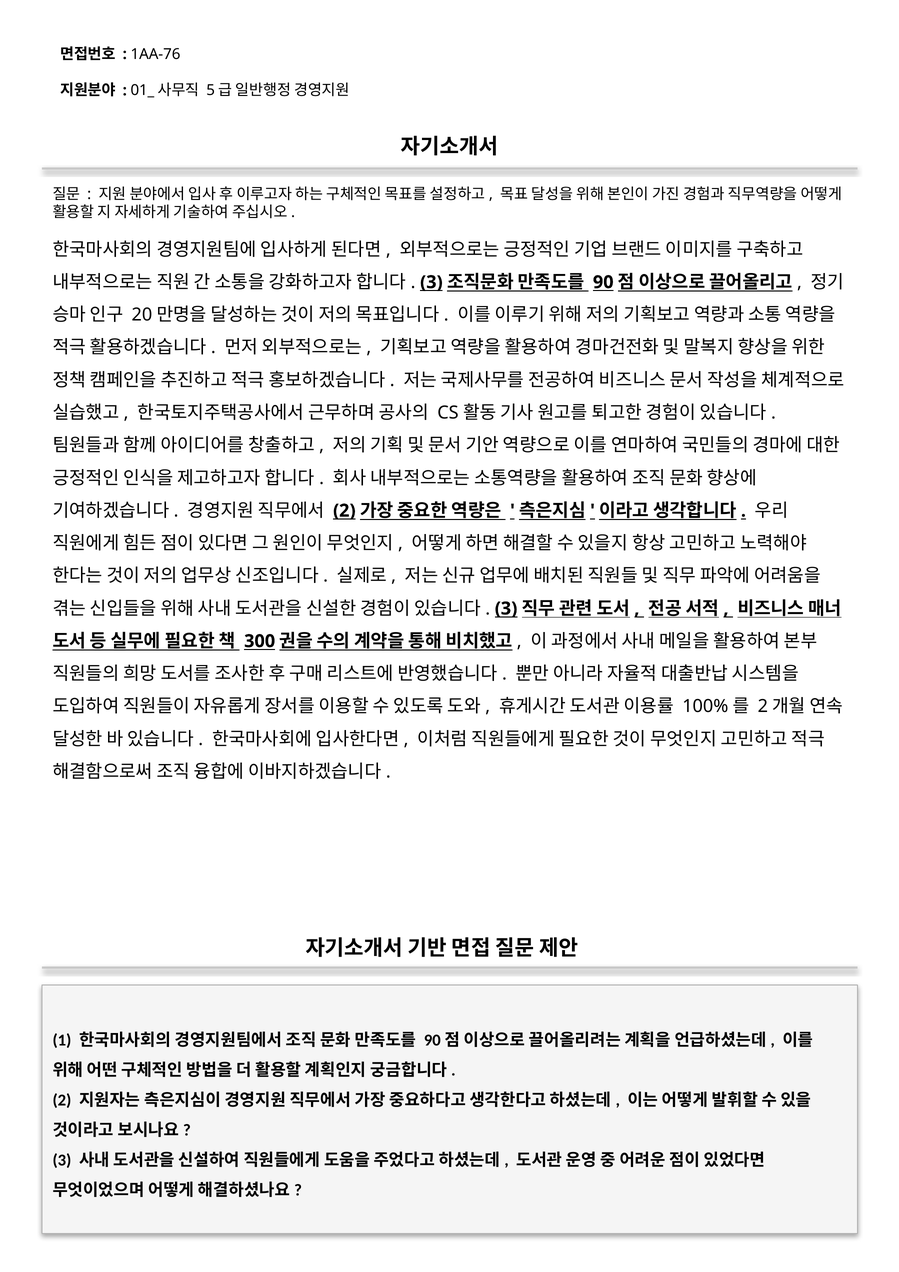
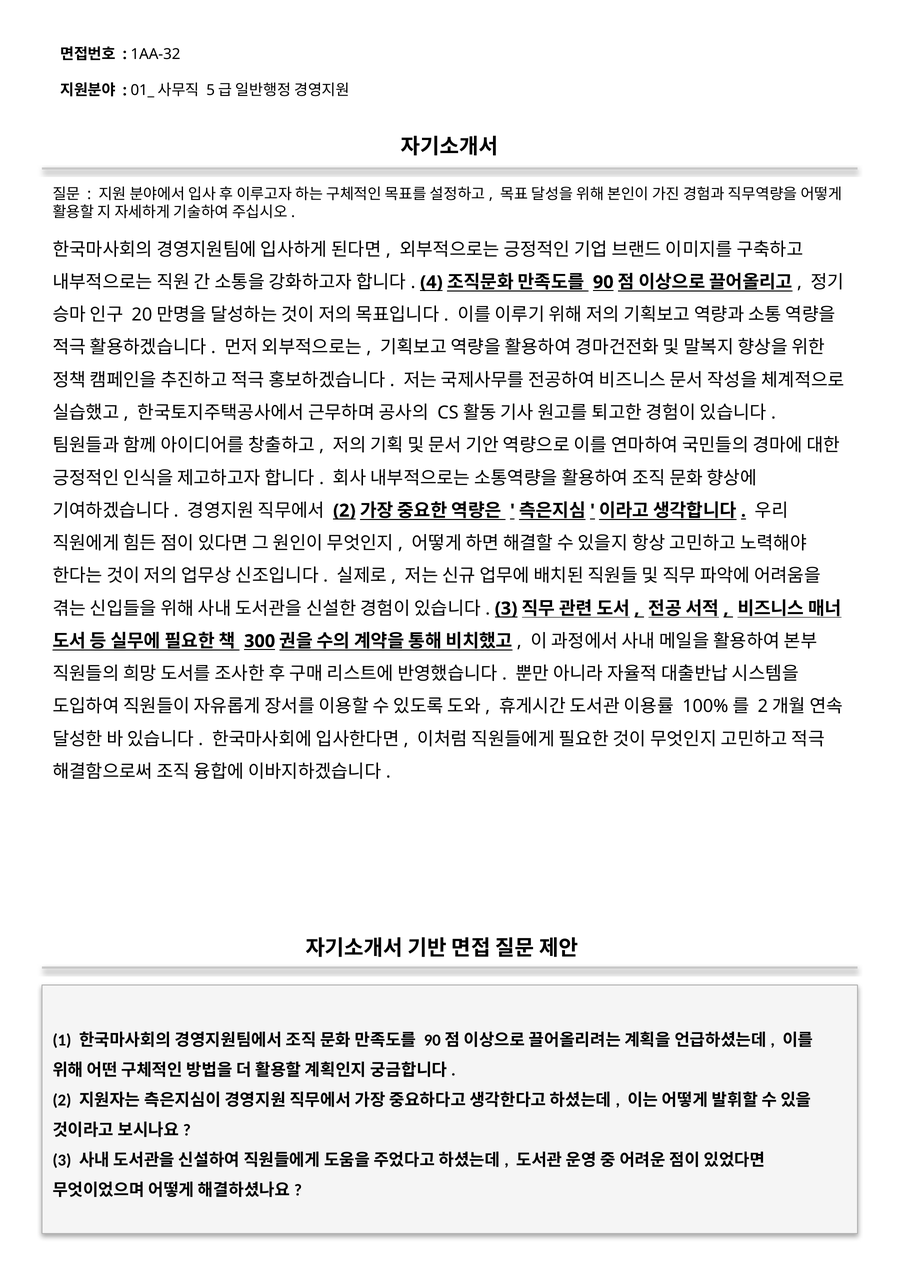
1AA-76: 1AA-76 -> 1AA-32 (155, 54)
3: 3 -> 4 (431, 282)
